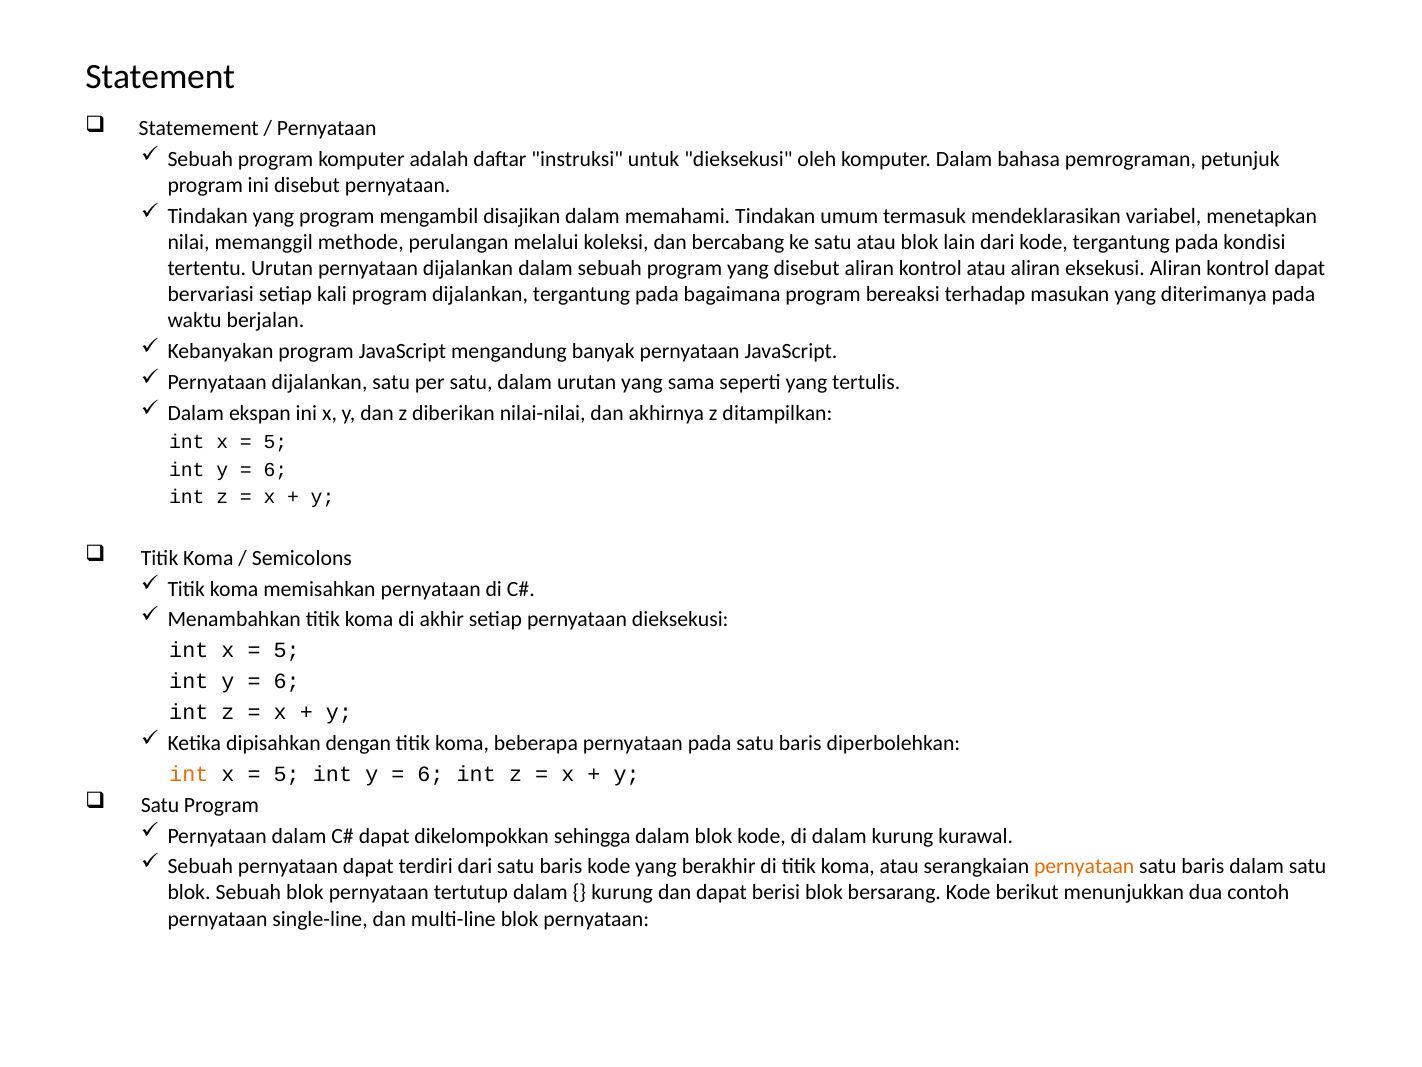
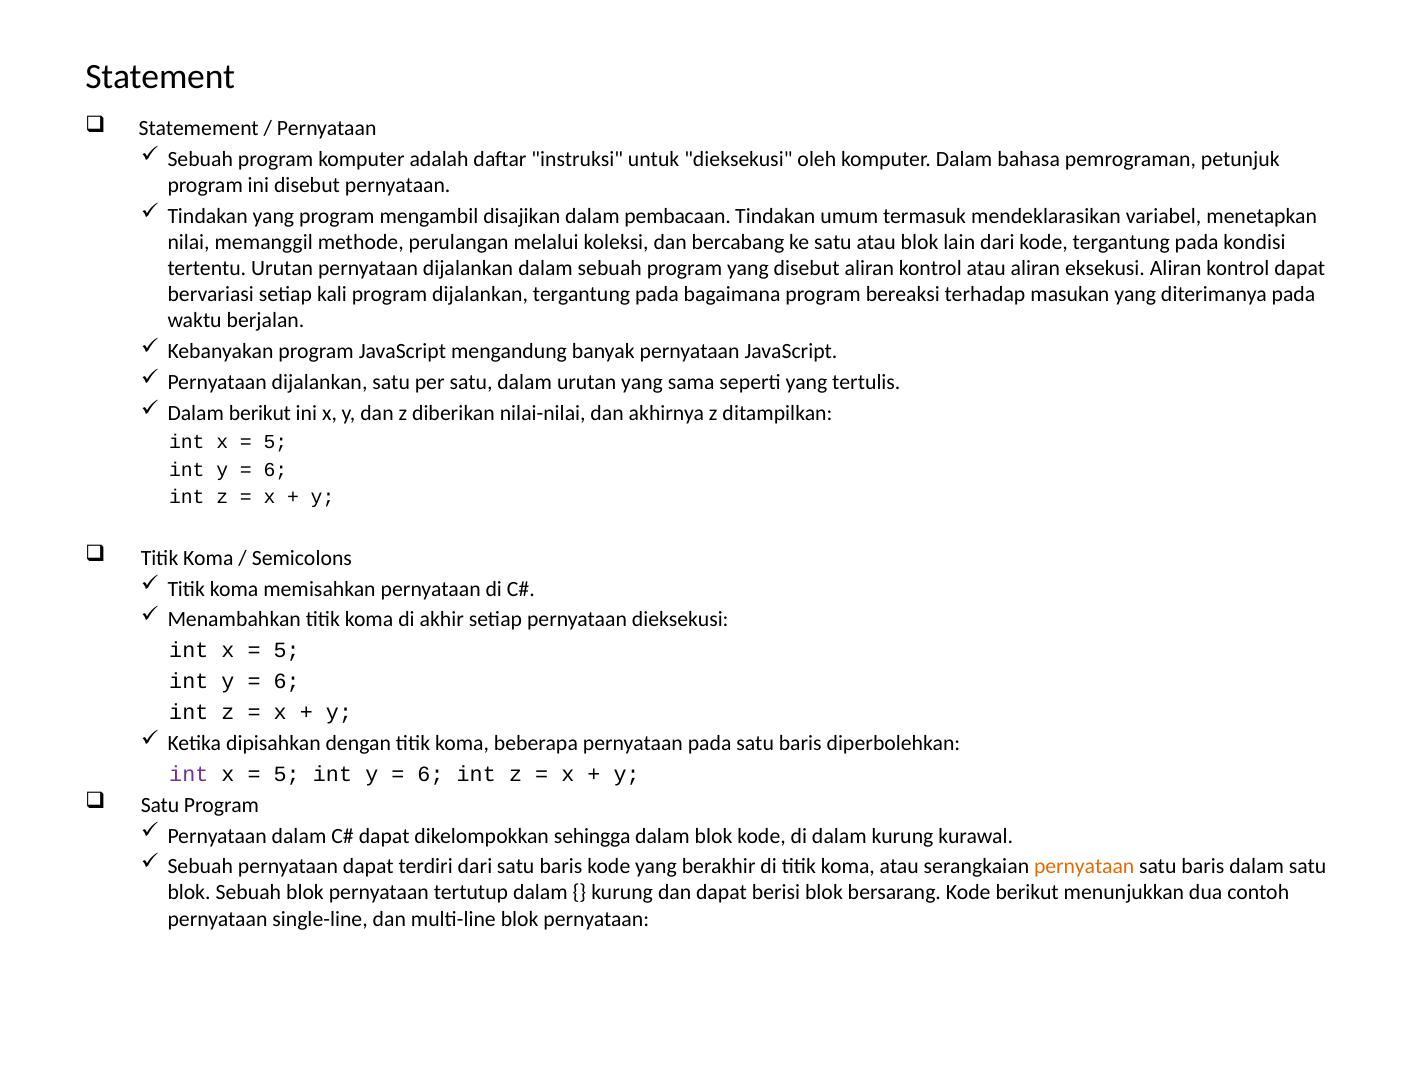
memahami: memahami -> pembacaan (678, 216)
Dalam ekspan: ekspan -> berikut (260, 413)
int colour: orange -> purple (189, 774)
